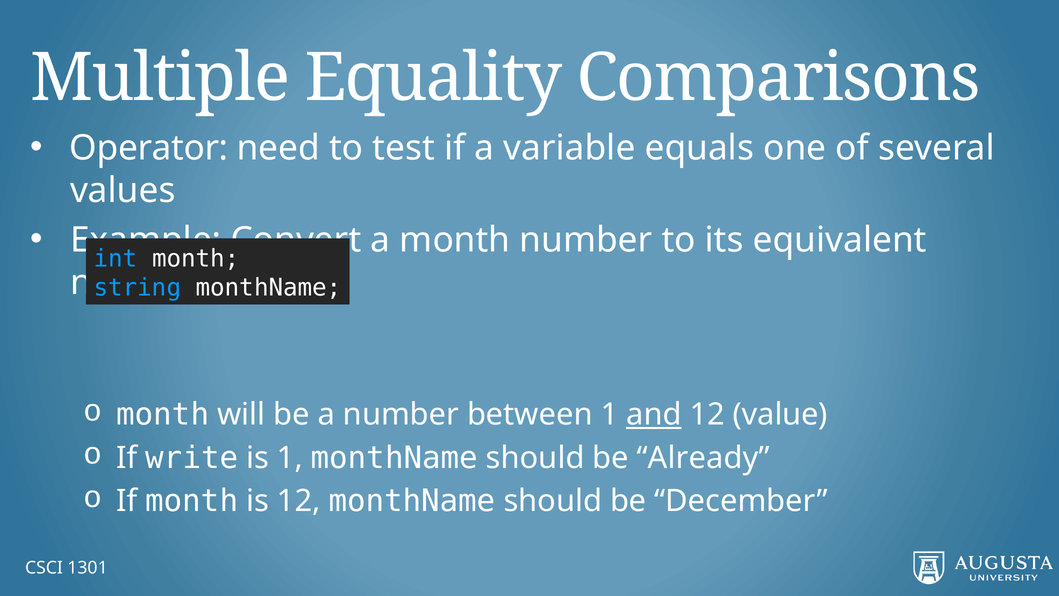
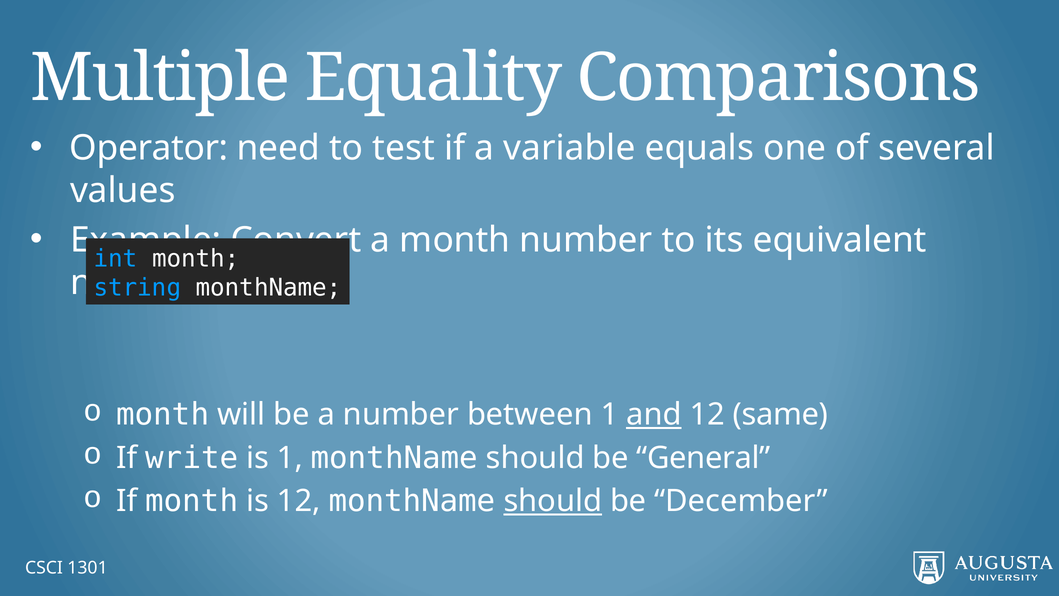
value: value -> same (780, 415)
Already: Already -> General (703, 458)
should underline: none -> present (553, 501)
